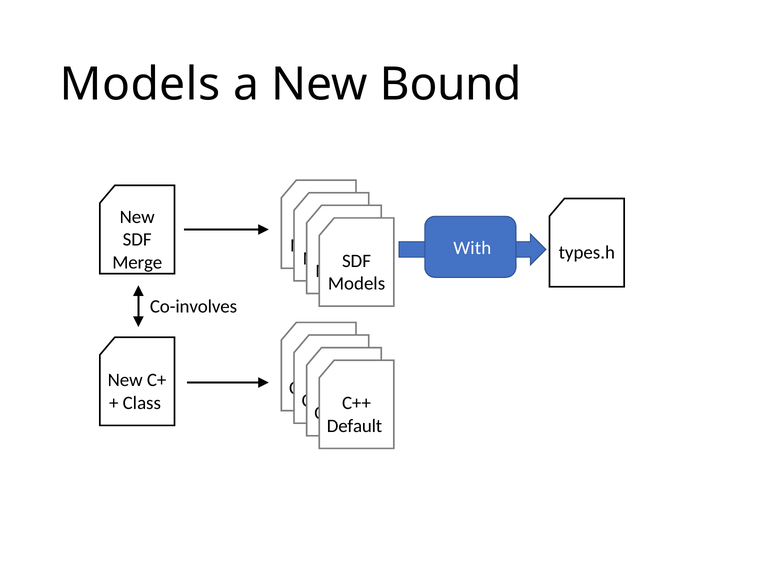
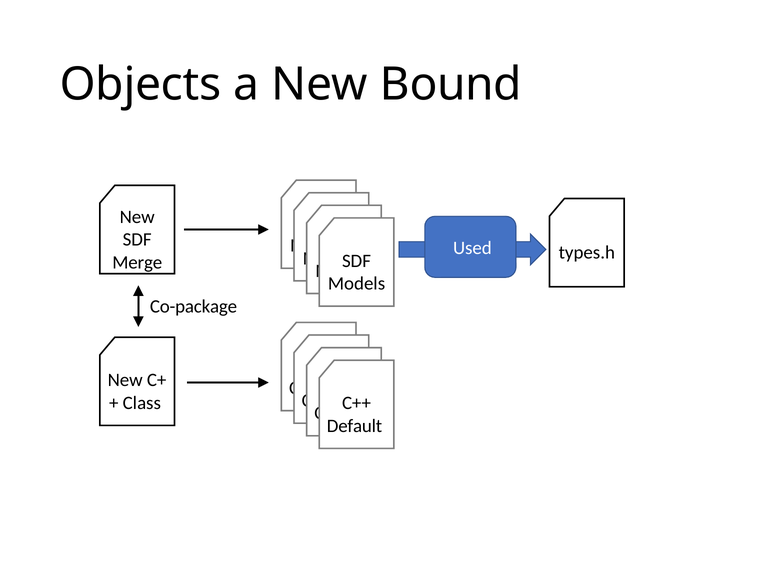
Models: Models -> Objects (140, 85)
With: With -> Used (472, 248)
Co-involves: Co-involves -> Co-package (194, 307)
